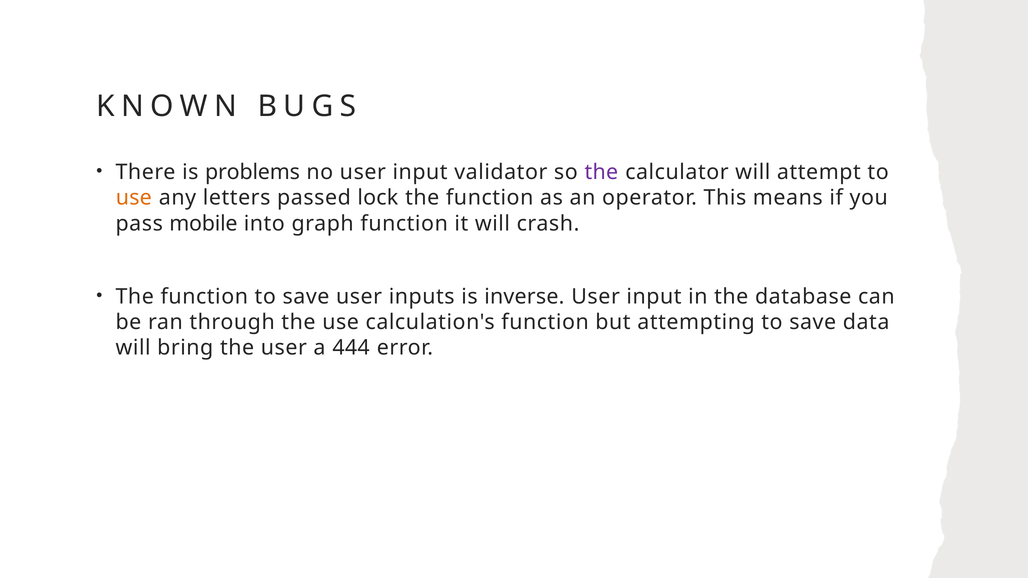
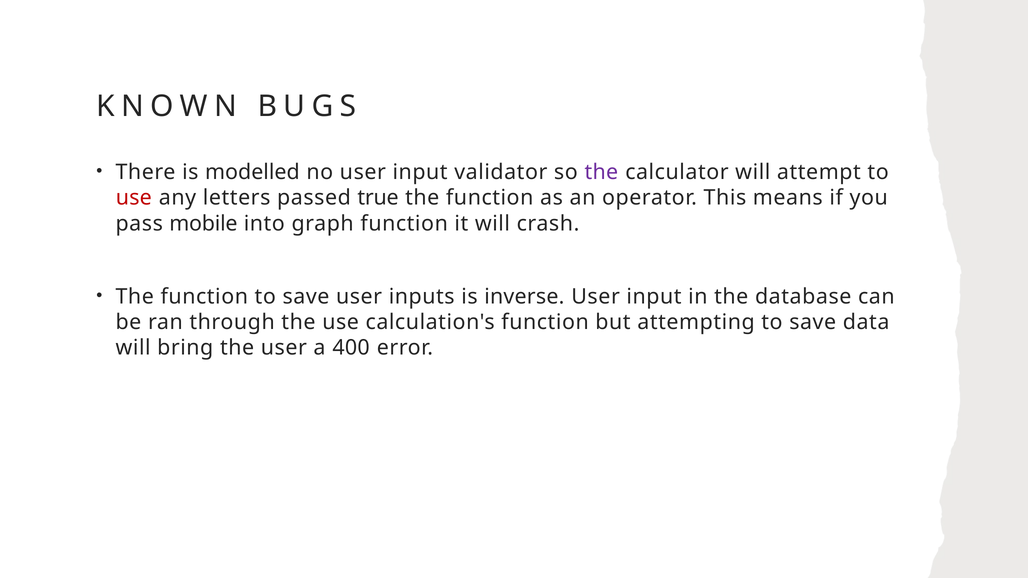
problems: problems -> modelled (252, 172)
use colour: orange -> red (134, 198)
lock: lock -> true (378, 198)
444: 444 -> 400 (351, 348)
